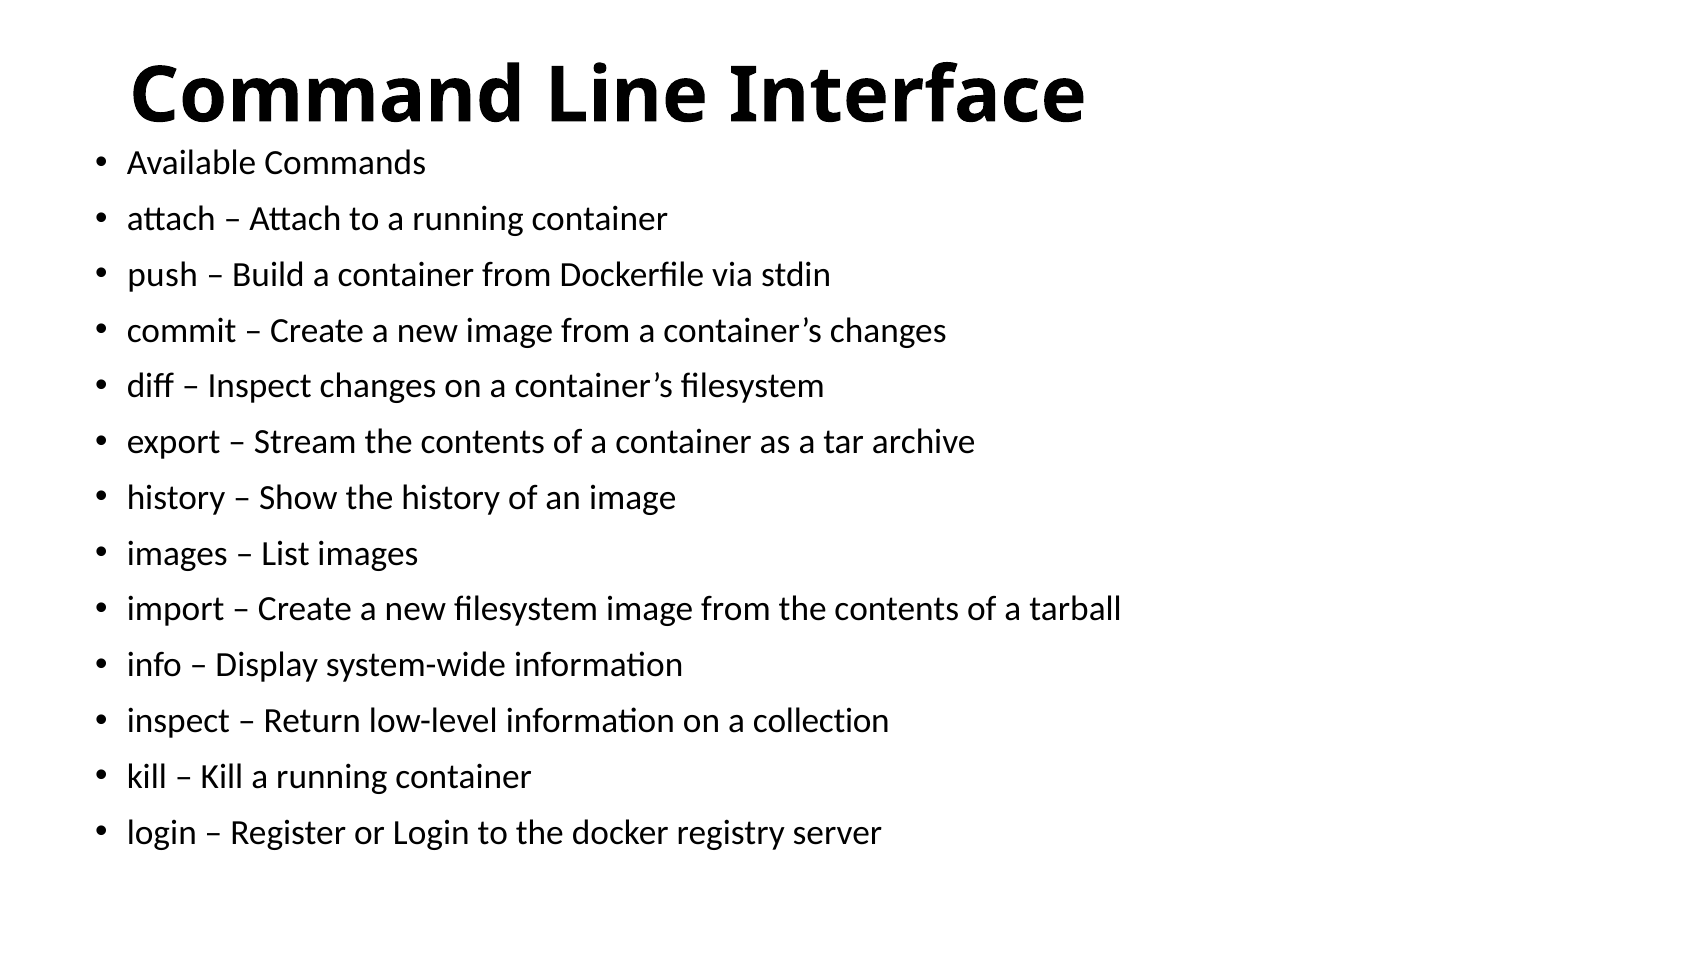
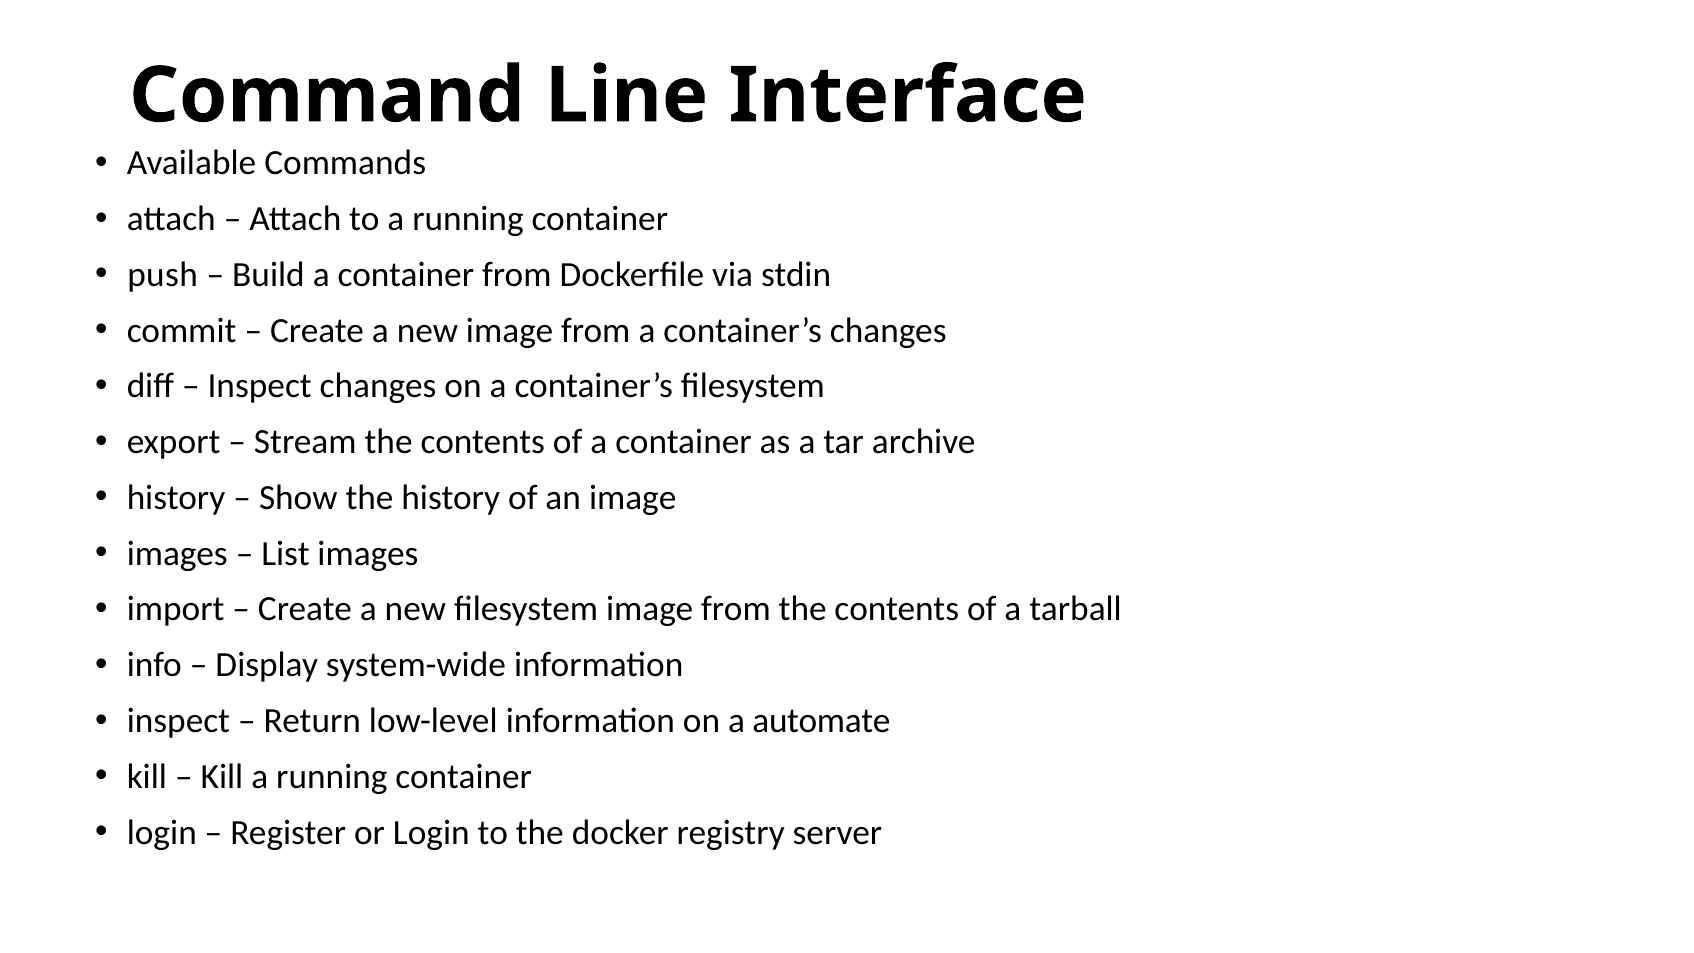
collection: collection -> automate (821, 721)
